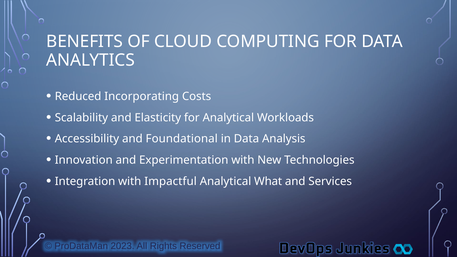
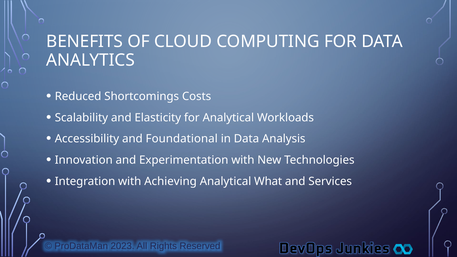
Incorporating: Incorporating -> Shortcomings (142, 96)
Impactful: Impactful -> Achieving (171, 181)
